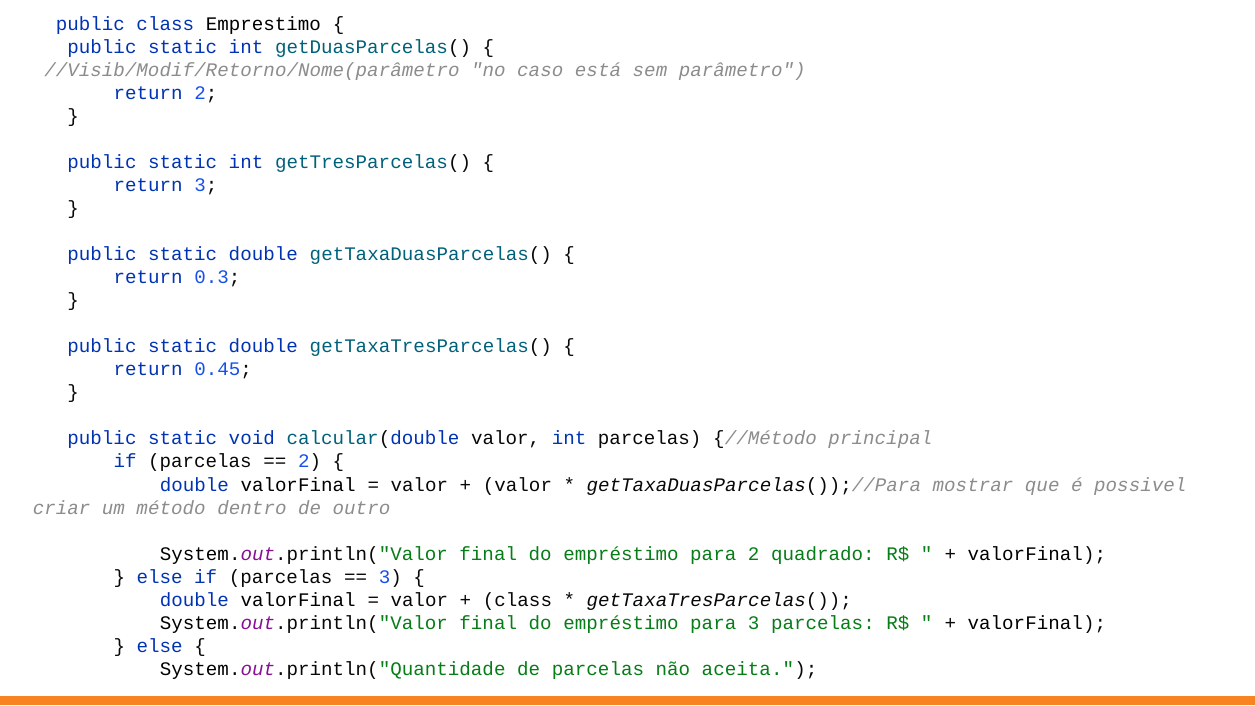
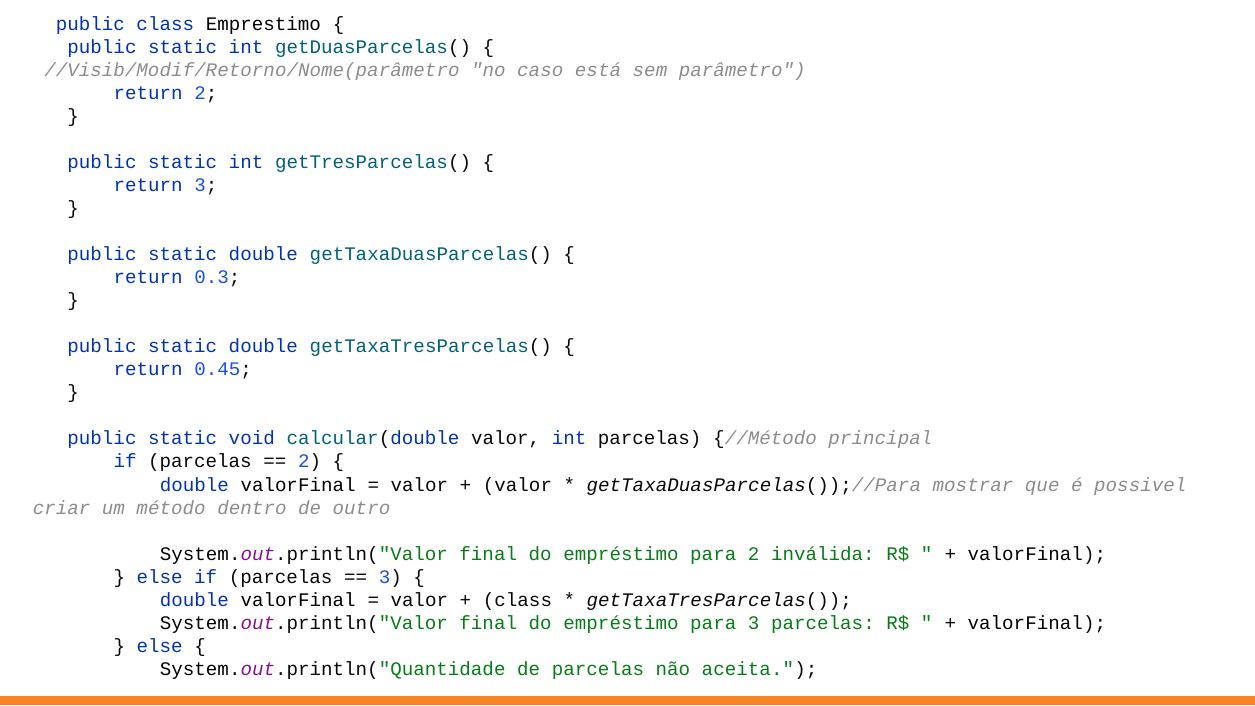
quadrado: quadrado -> inválida (823, 554)
